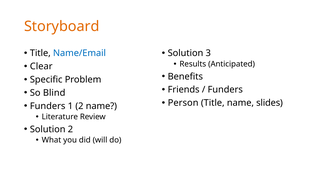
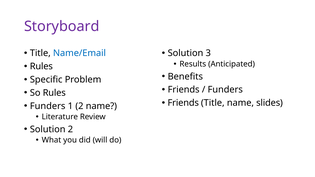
Storyboard colour: orange -> purple (62, 26)
Clear: Clear -> Rules (41, 66)
So Blind: Blind -> Rules (54, 93)
Person: Person -> Friends (183, 103)
